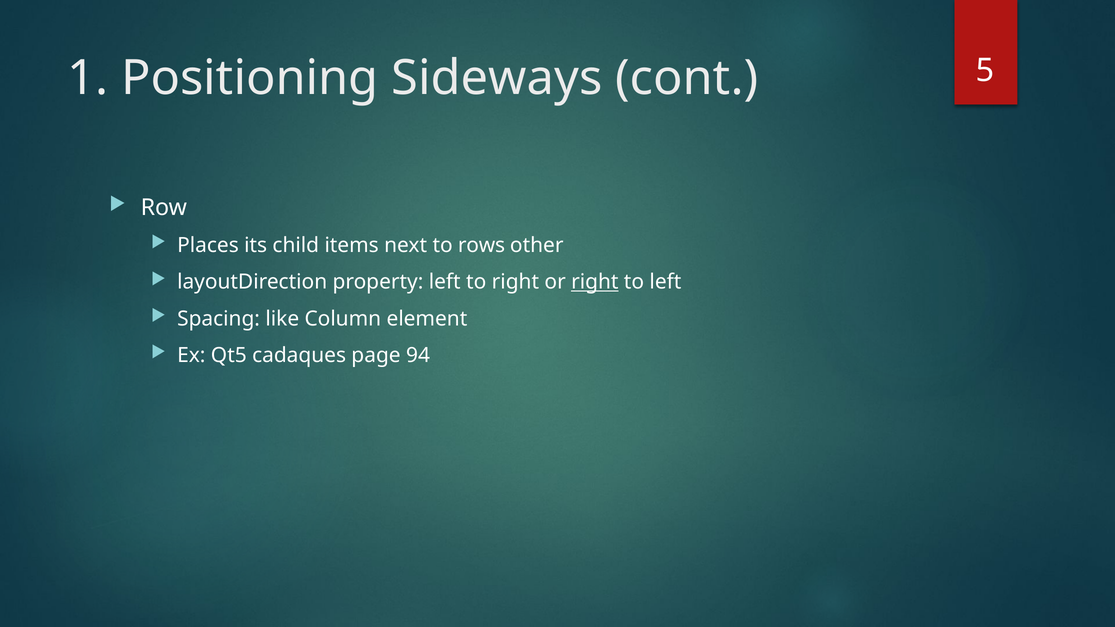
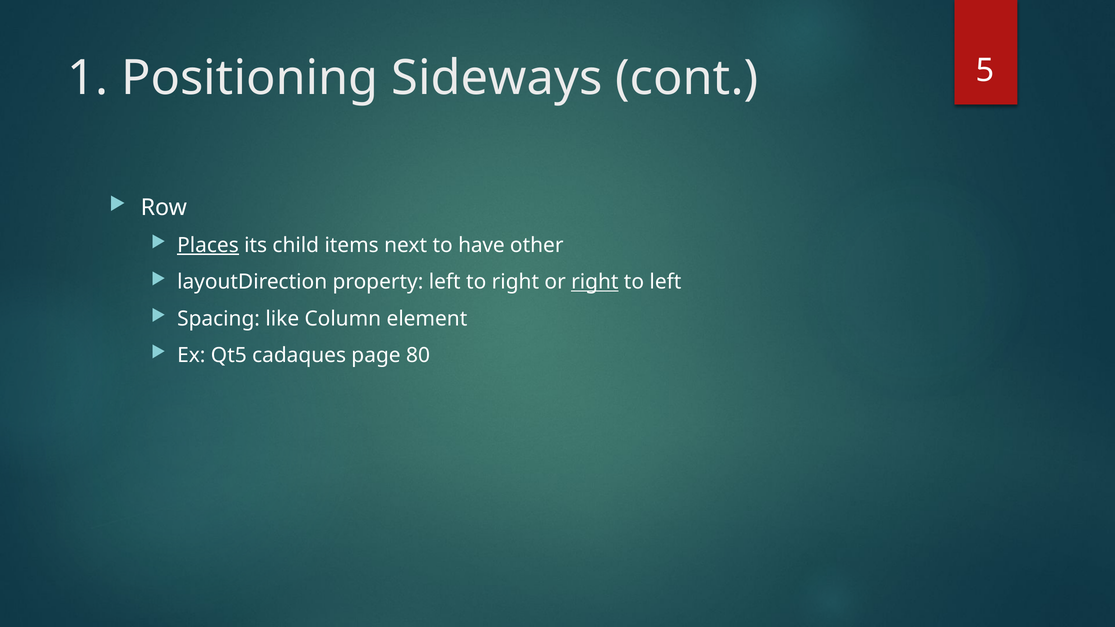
Places underline: none -> present (208, 245)
rows: rows -> have (481, 245)
94: 94 -> 80 (418, 356)
